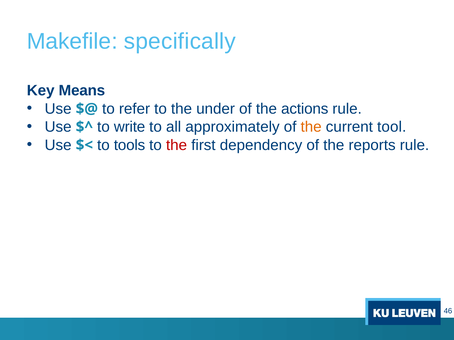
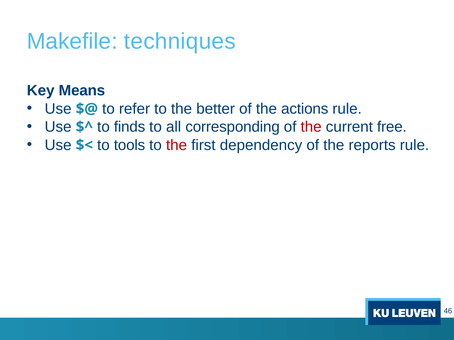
specifically: specifically -> techniques (180, 42)
under: under -> better (216, 109)
write: write -> finds (130, 127)
approximately: approximately -> corresponding (233, 127)
the colour: orange -> red (311, 127)
tool: tool -> free (392, 127)
